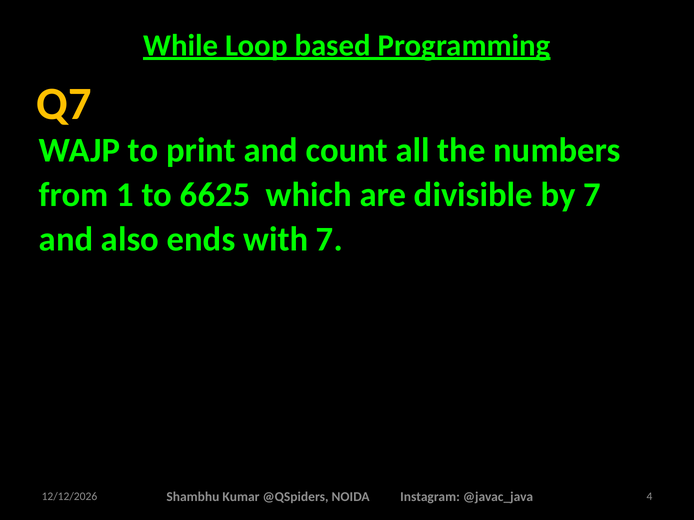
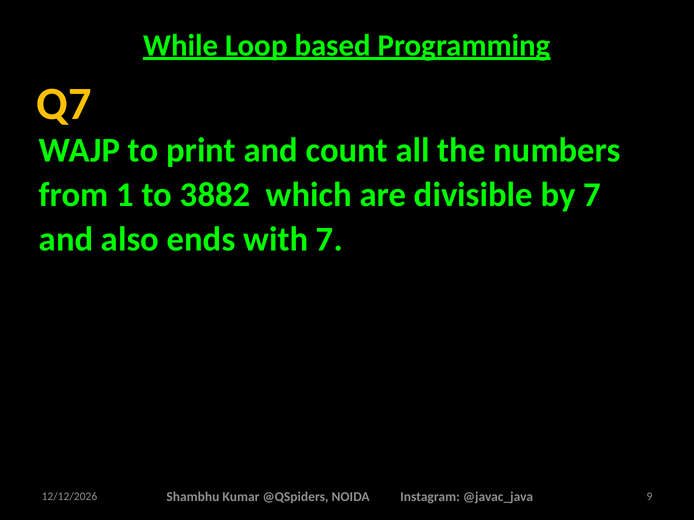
6625: 6625 -> 3882 (215, 195)
4: 4 -> 9 (649, 497)
